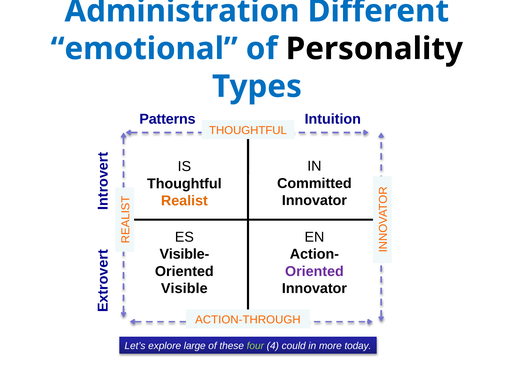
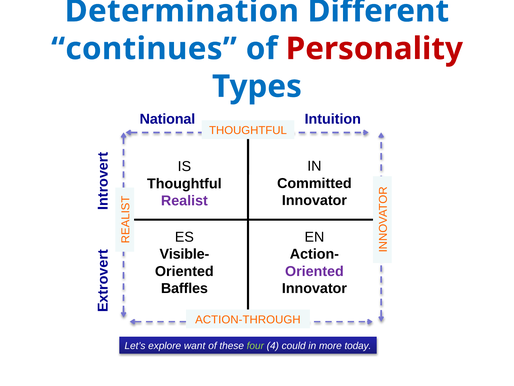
Administration: Administration -> Determination (182, 11)
emotional: emotional -> continues (144, 49)
Personality colour: black -> red (374, 49)
Patterns: Patterns -> National (167, 119)
Realist colour: orange -> purple (184, 201)
Visible: Visible -> Baffles (184, 288)
large: large -> want (195, 345)
